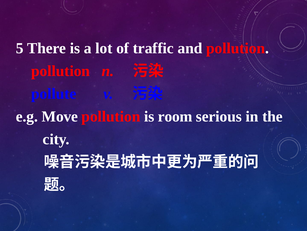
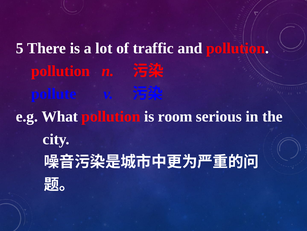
Move: Move -> What (60, 116)
